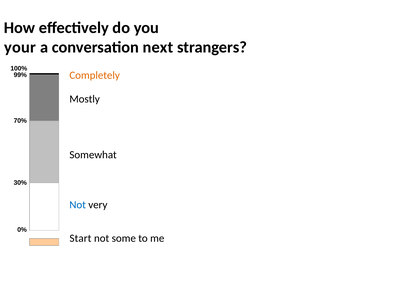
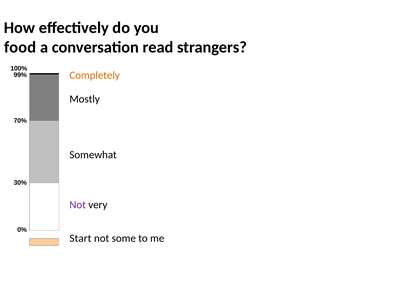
your: your -> food (20, 47)
next: next -> read (158, 47)
Not colour: blue -> purple (78, 205)
